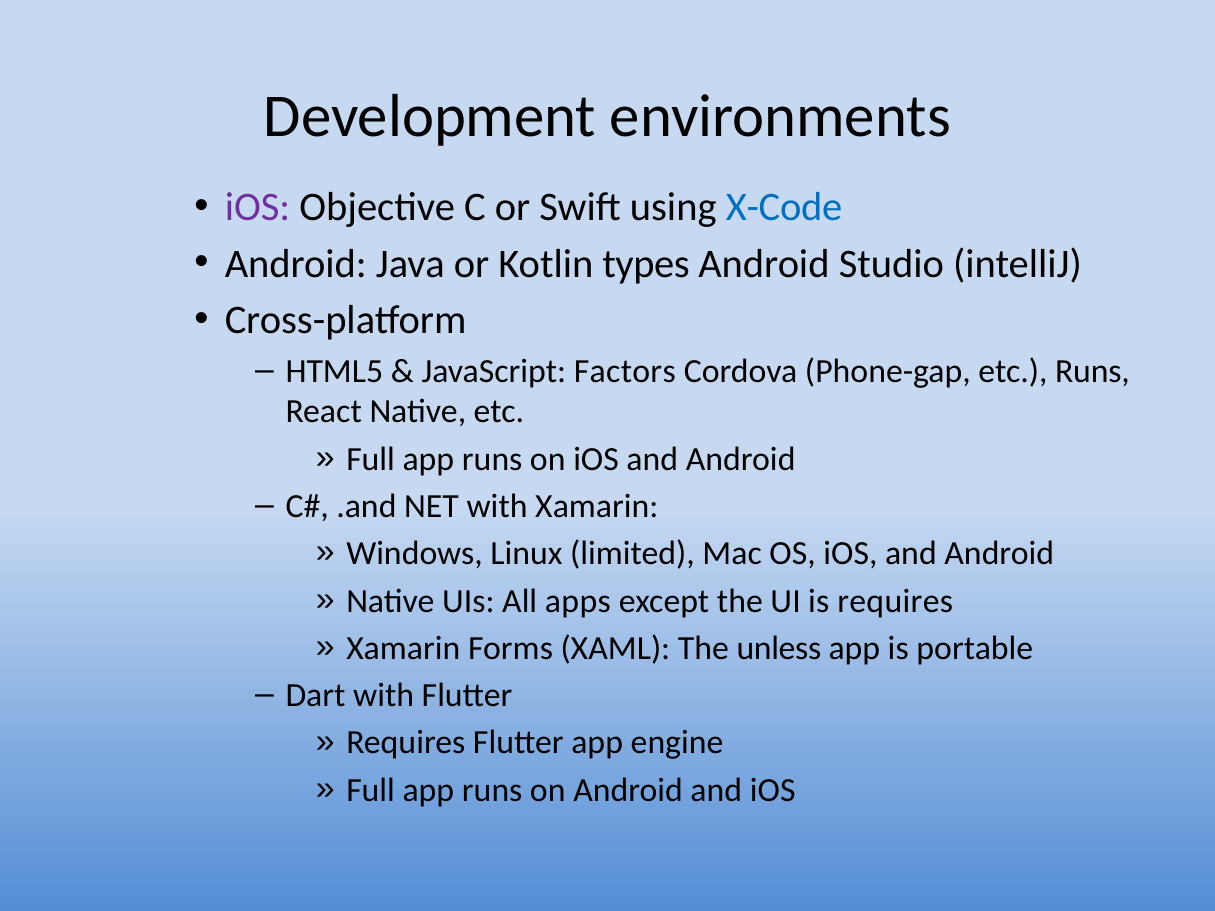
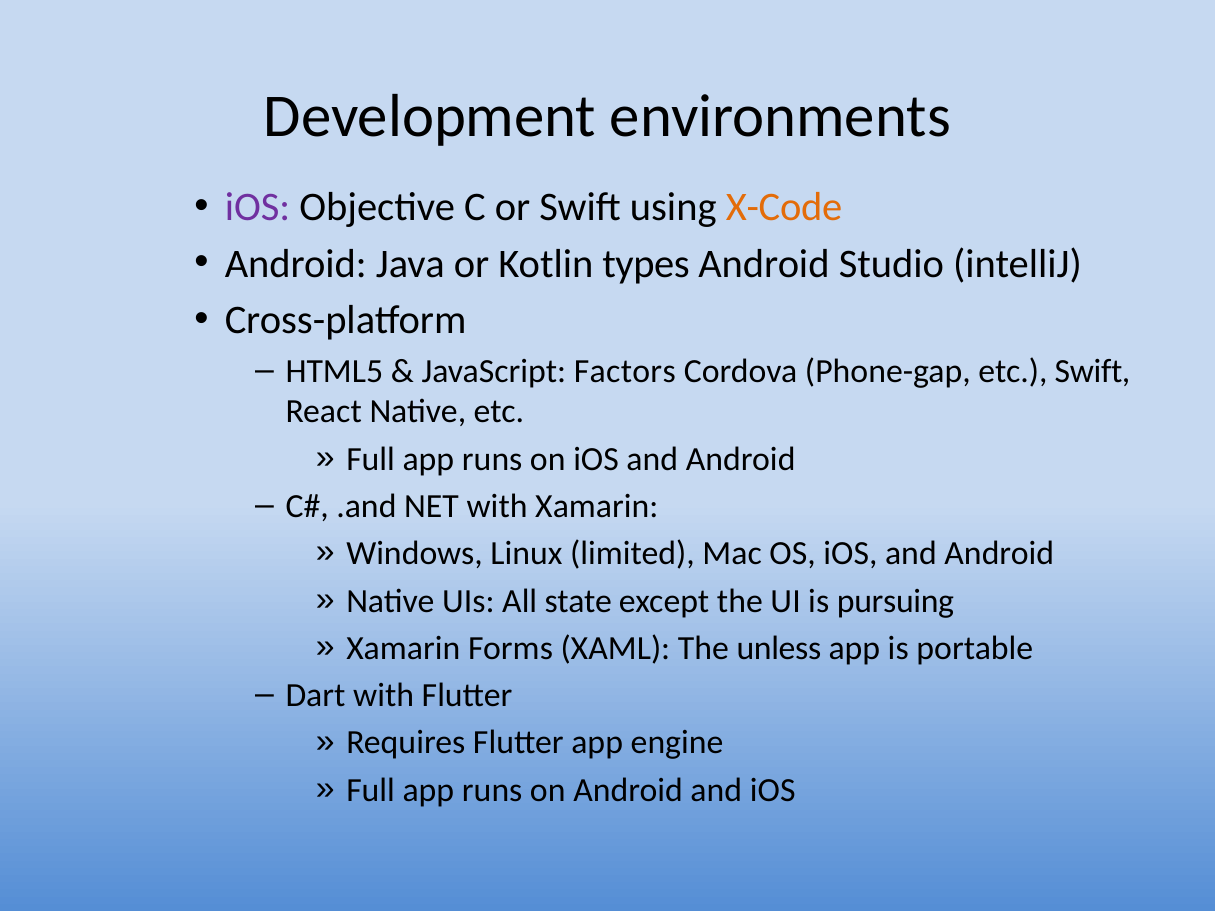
X-Code colour: blue -> orange (784, 207)
etc Runs: Runs -> Swift (1093, 371)
apps: apps -> state (578, 601)
is requires: requires -> pursuing (896, 601)
